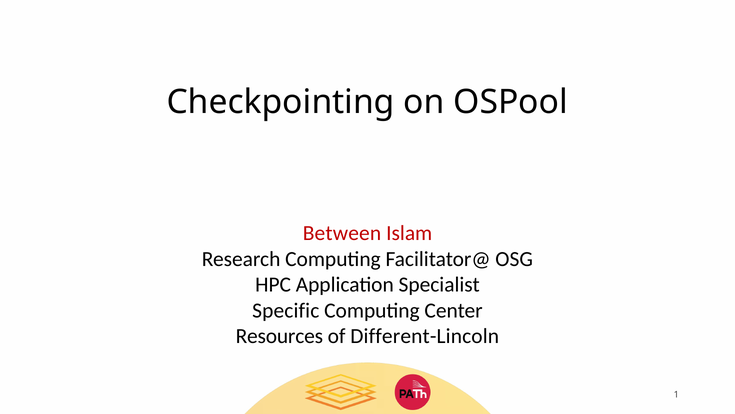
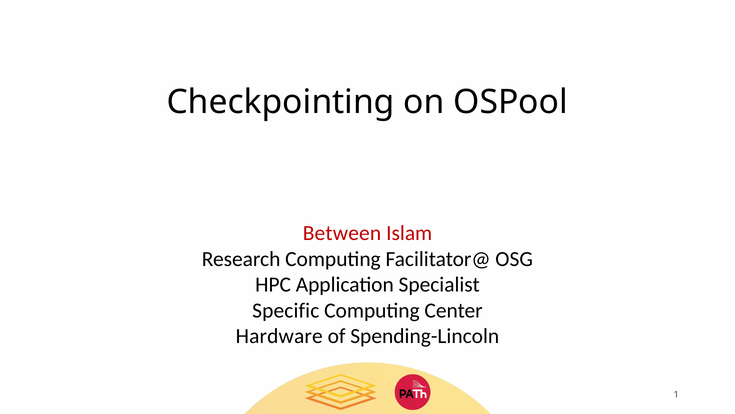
Resources: Resources -> Hardware (279, 336)
Different-Lincoln: Different-Lincoln -> Spending-Lincoln (425, 336)
